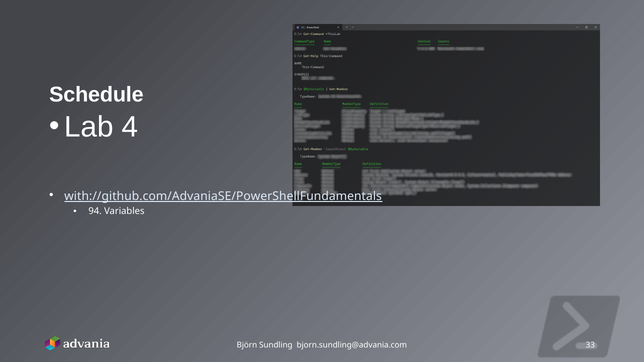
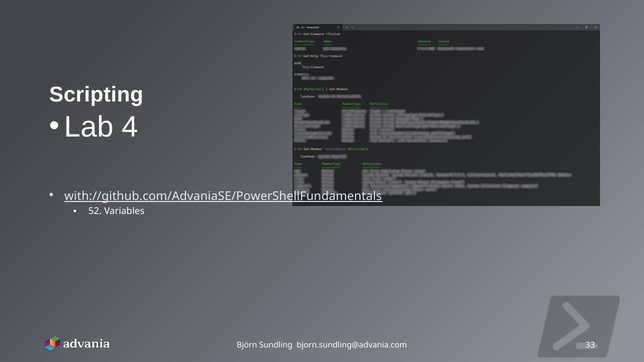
Schedule: Schedule -> Scripting (96, 95)
94: 94 -> 52 (95, 212)
